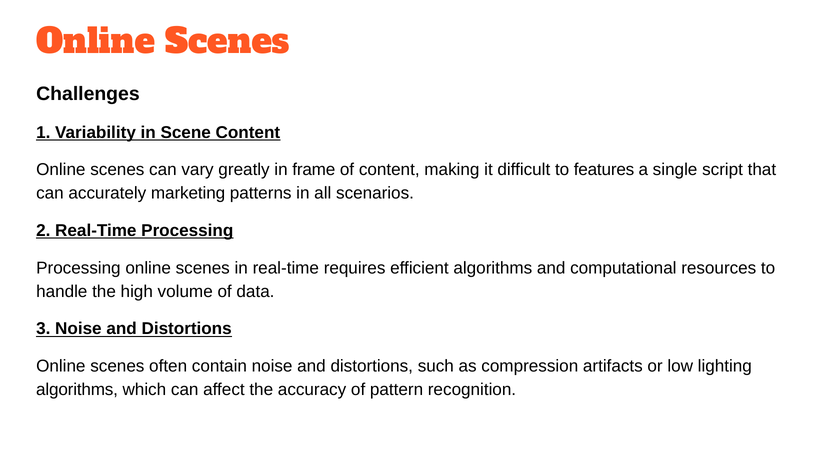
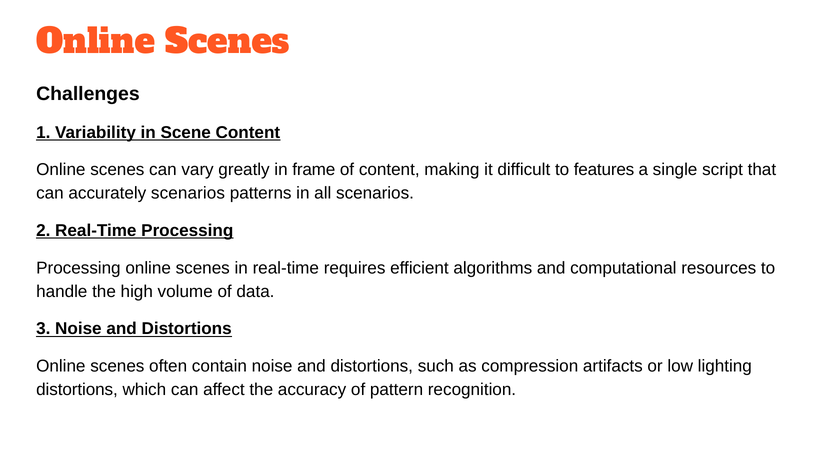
accurately marketing: marketing -> scenarios (188, 193)
algorithms: algorithms -> distortions (77, 390)
